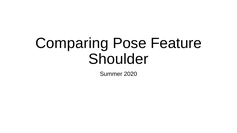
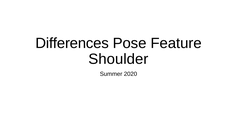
Comparing: Comparing -> Differences (72, 43)
